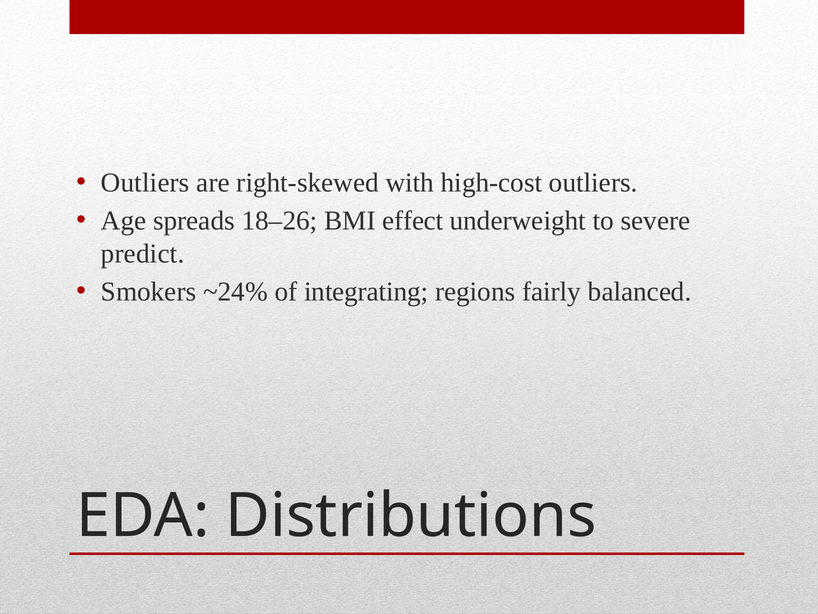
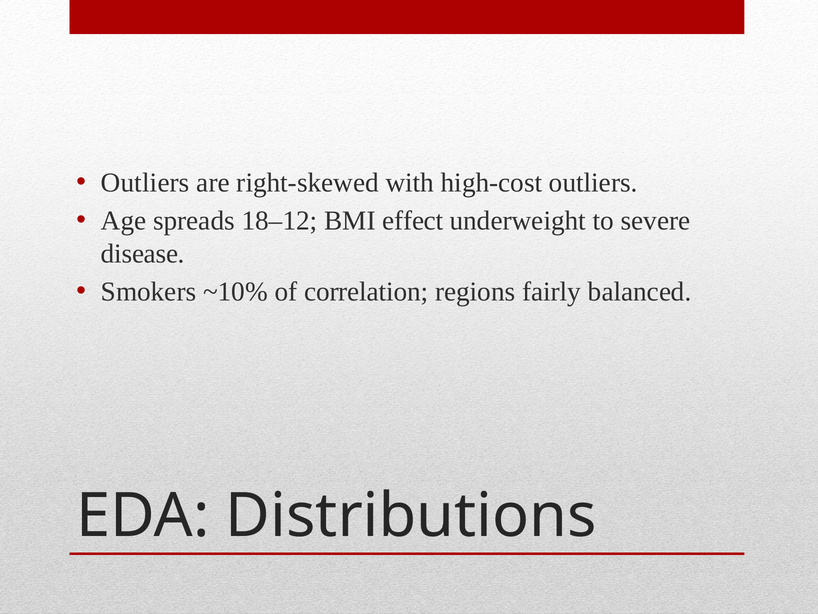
18–26: 18–26 -> 18–12 (280, 221)
predict: predict -> disease (143, 253)
~24%: ~24% -> ~10% (235, 292)
integrating: integrating -> correlation (366, 292)
